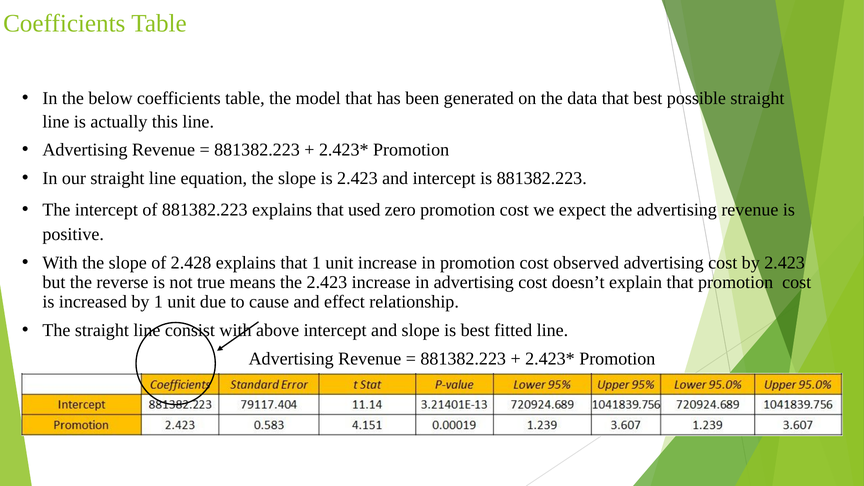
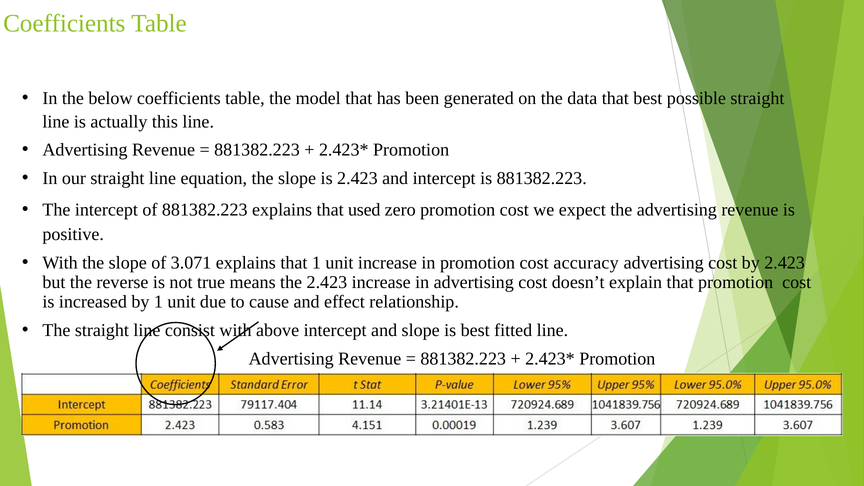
2.428: 2.428 -> 3.071 (191, 263)
observed: observed -> accuracy (586, 263)
